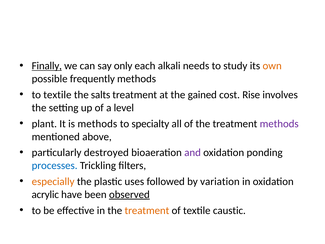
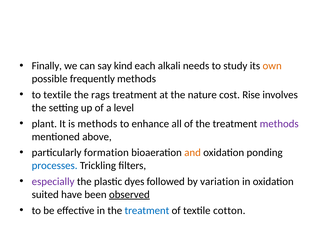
Finally underline: present -> none (47, 66)
only: only -> kind (123, 66)
salts: salts -> rags (100, 95)
gained: gained -> nature (202, 95)
specialty: specialty -> enhance (150, 124)
destroyed: destroyed -> formation (106, 152)
and colour: purple -> orange (193, 152)
especially colour: orange -> purple (53, 181)
uses: uses -> dyes (134, 181)
acrylic: acrylic -> suited (45, 194)
treatment colour: orange -> blue (147, 210)
caustic: caustic -> cotton (229, 210)
